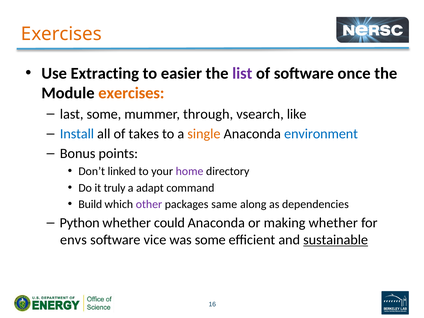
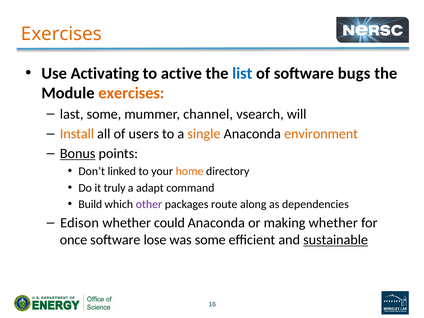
Extracting: Extracting -> Activating (105, 73)
easier: easier -> active (181, 73)
list colour: purple -> blue (242, 73)
once: once -> bugs (354, 73)
through: through -> channel (208, 114)
like: like -> will (297, 114)
Install colour: blue -> orange (77, 134)
takes: takes -> users (144, 134)
environment colour: blue -> orange (321, 134)
Bonus underline: none -> present (78, 154)
home colour: purple -> orange (190, 171)
same: same -> route (224, 204)
Python: Python -> Edison (80, 223)
envs: envs -> once (74, 240)
vice: vice -> lose (155, 240)
